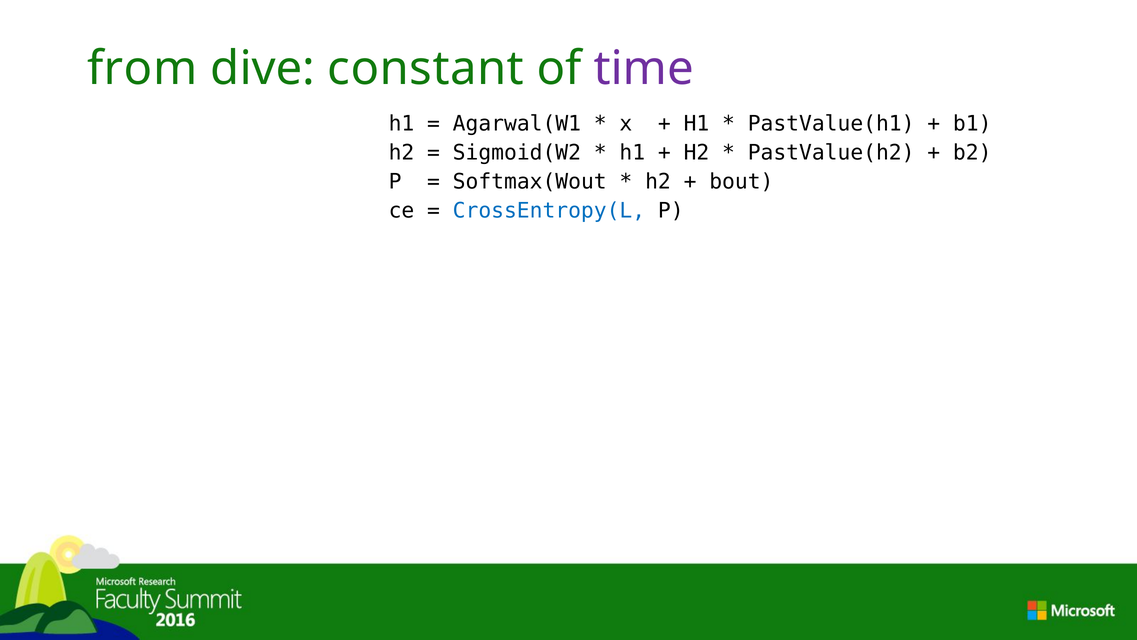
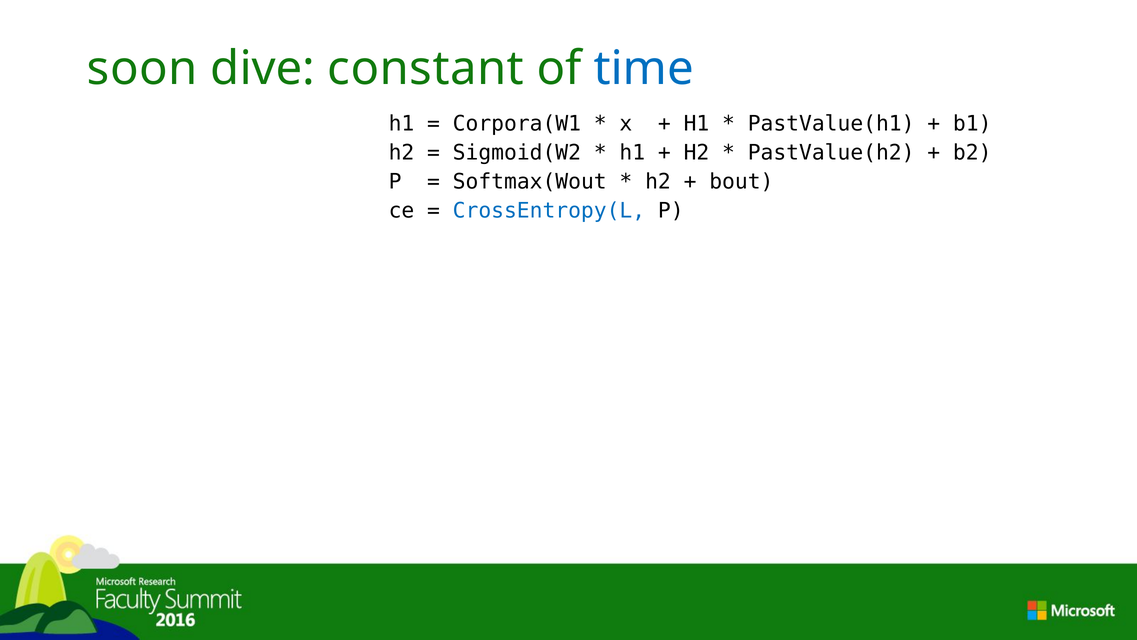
from: from -> soon (142, 69)
time colour: purple -> blue (644, 69)
Agarwal(W1: Agarwal(W1 -> Corpora(W1 (517, 124)
